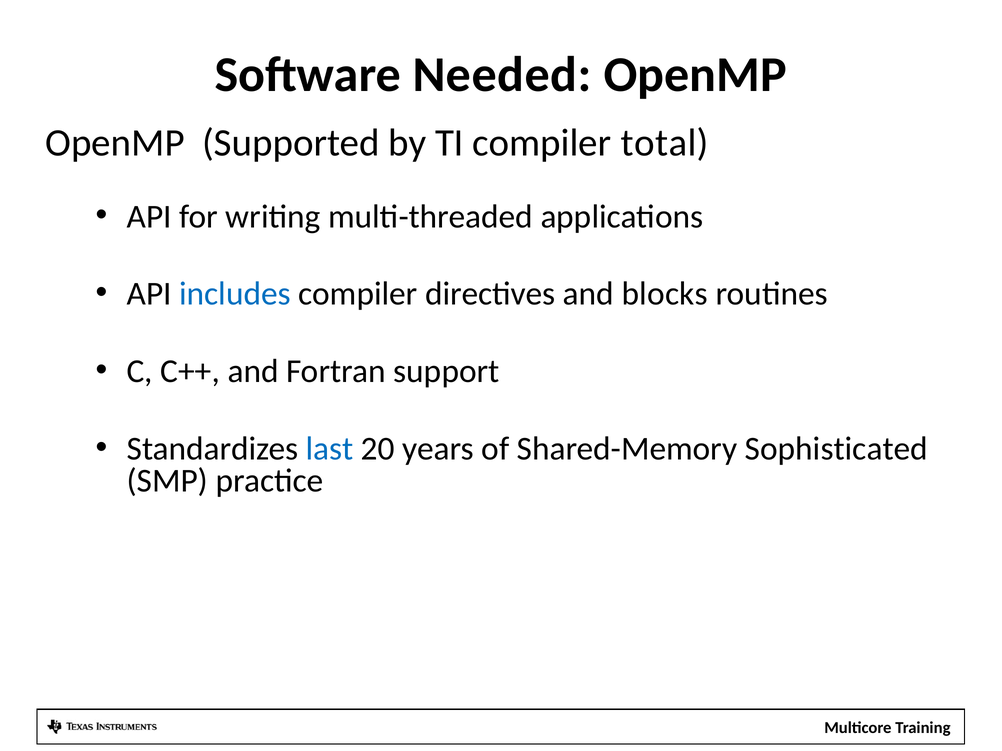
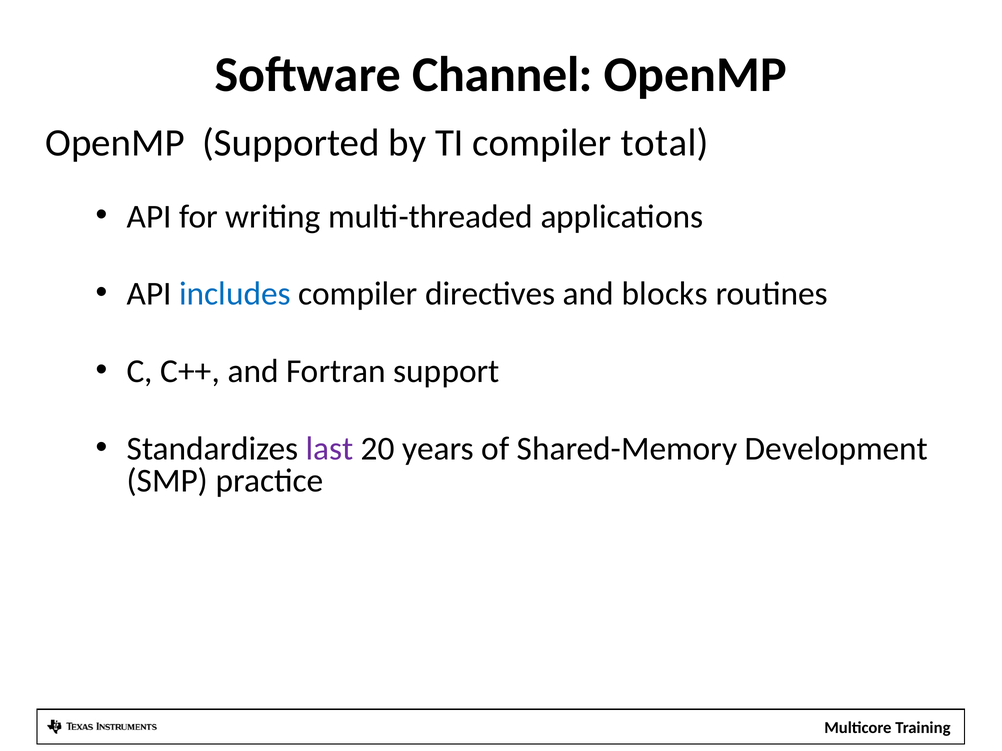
Needed: Needed -> Channel (502, 75)
last colour: blue -> purple (330, 449)
Sophisticated: Sophisticated -> Development (836, 449)
